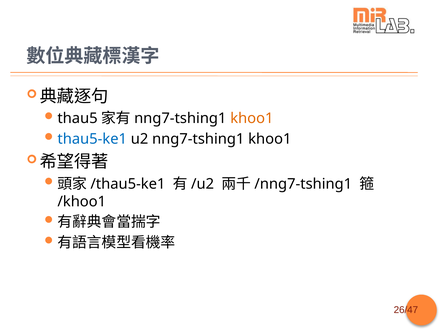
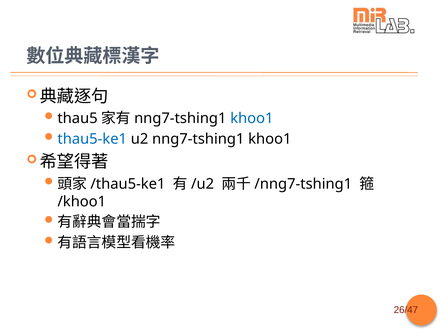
khoo1 colour: orange -> blue (252, 119)
